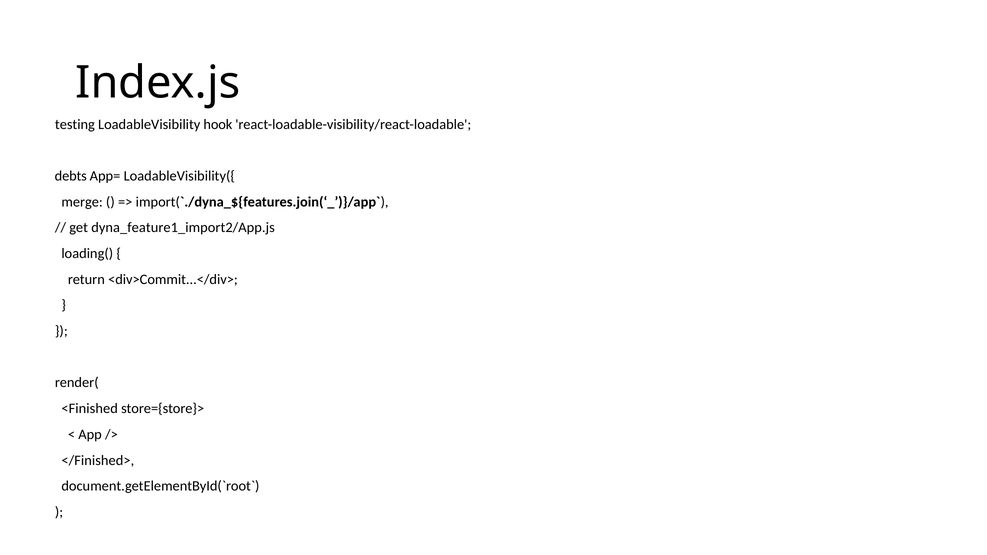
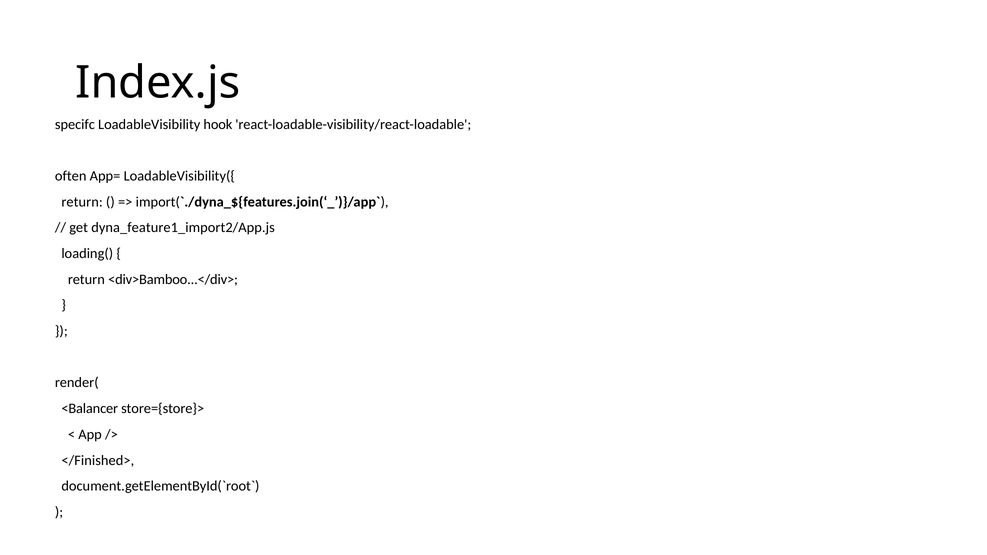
testing: testing -> specifc (75, 124)
debts: debts -> often (71, 176)
merge: merge -> return (82, 202)
<div>Commit...</div>: <div>Commit...</div> -> <div>Bamboo...</div> (173, 279)
<Finished: <Finished -> <Balancer (90, 409)
